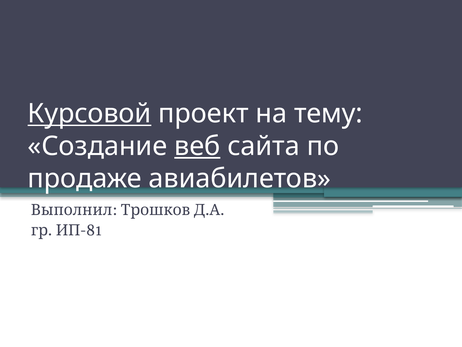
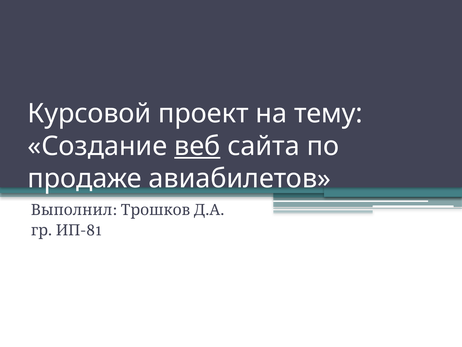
Курсовой underline: present -> none (89, 114)
